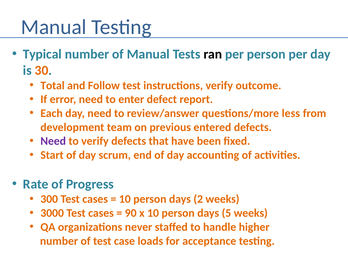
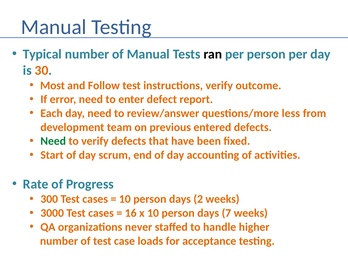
Total: Total -> Most (53, 85)
Need colour: purple -> green (53, 141)
90: 90 -> 16 (131, 213)
5: 5 -> 7 (226, 213)
